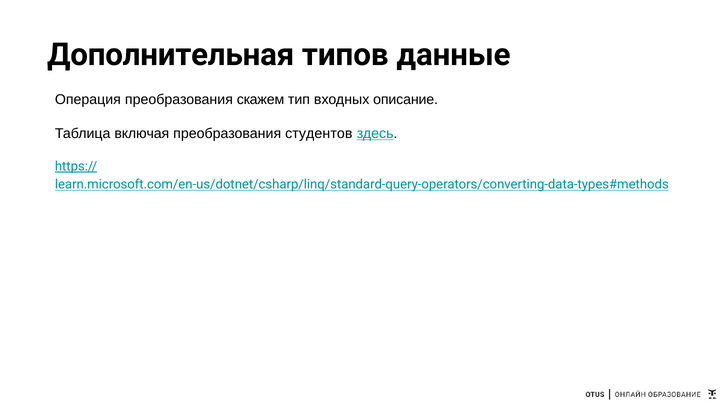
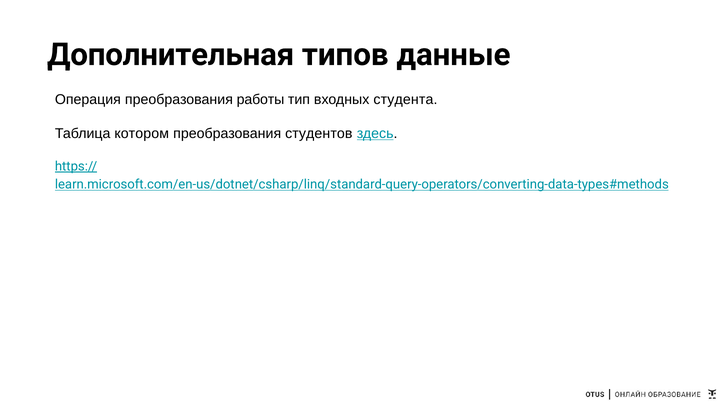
скажем: скажем -> работы (261, 100)
описание: описание -> студента (405, 100)
включая: включая -> котором (142, 133)
